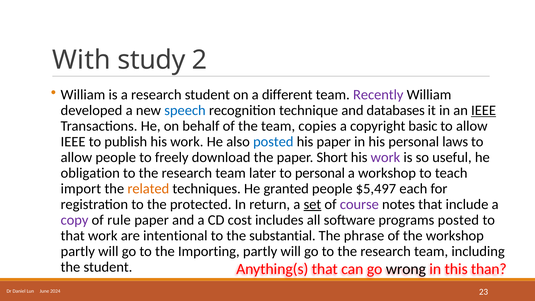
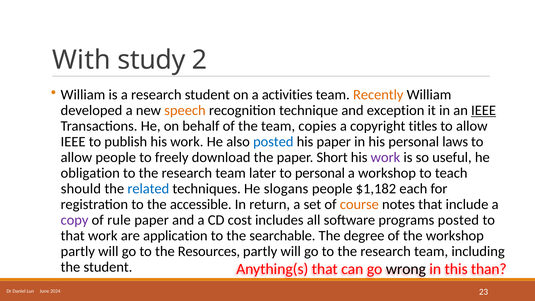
different: different -> activities (287, 95)
Recently colour: purple -> orange (378, 95)
speech colour: blue -> orange (185, 110)
databases: databases -> exception (396, 110)
basic: basic -> titles (423, 126)
import: import -> should (81, 189)
related colour: orange -> blue (148, 189)
granted: granted -> slogans (286, 189)
$5,497: $5,497 -> $1,182 (376, 189)
protected: protected -> accessible (201, 204)
set underline: present -> none (312, 204)
course colour: purple -> orange (359, 204)
intentional: intentional -> application (175, 236)
substantial: substantial -> searchable (282, 236)
phrase: phrase -> degree (364, 236)
Importing: Importing -> Resources (209, 251)
